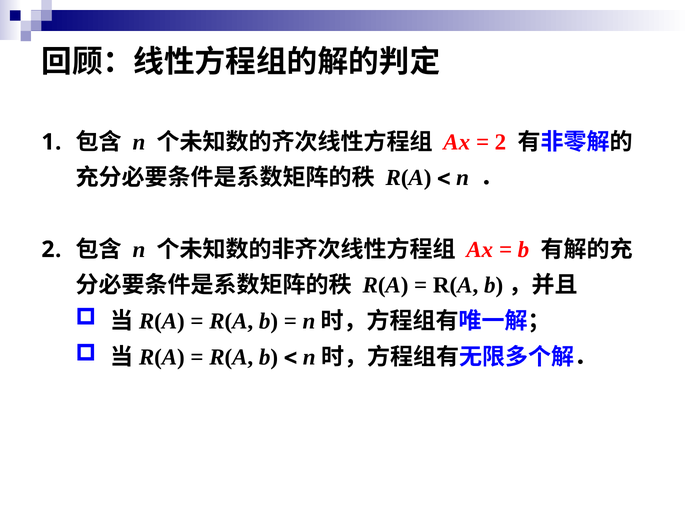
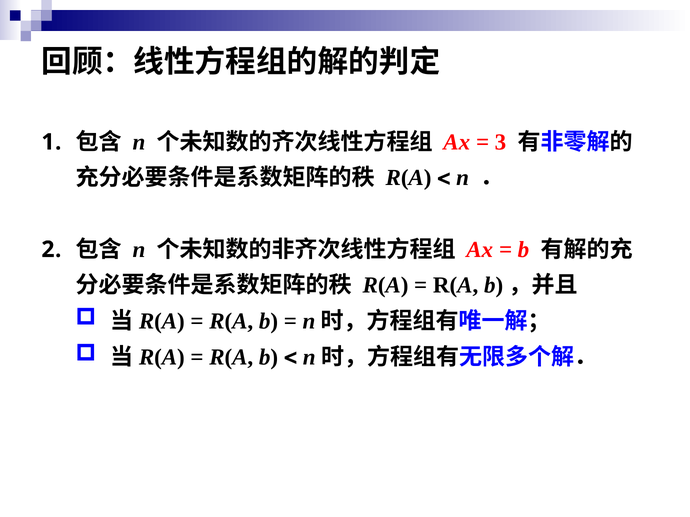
2: 2 -> 3 (500, 142)
